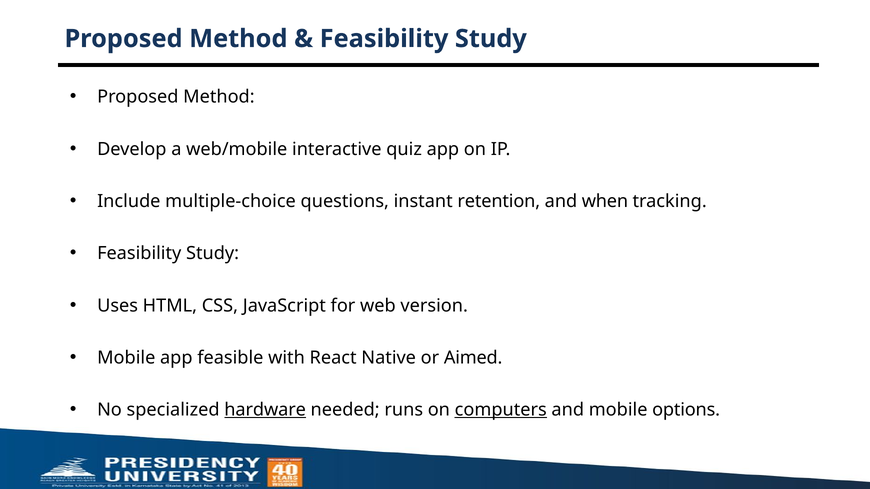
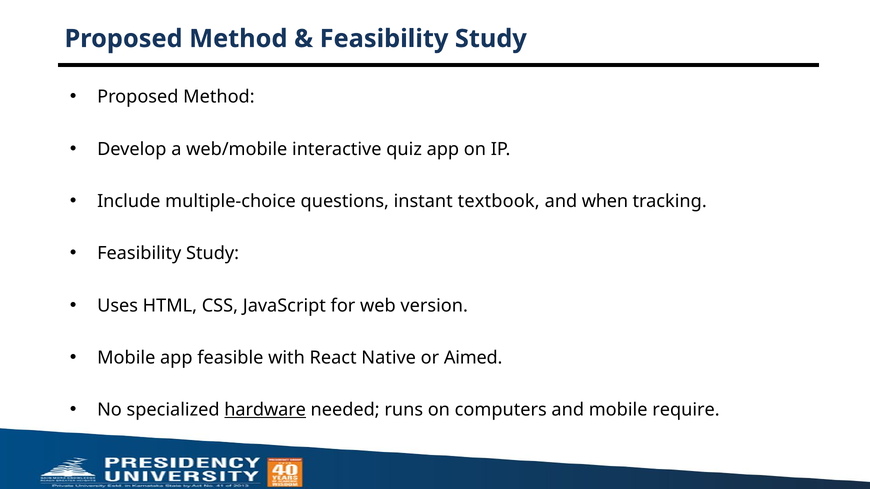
retention: retention -> textbook (499, 201)
computers underline: present -> none (501, 410)
options: options -> require (686, 410)
